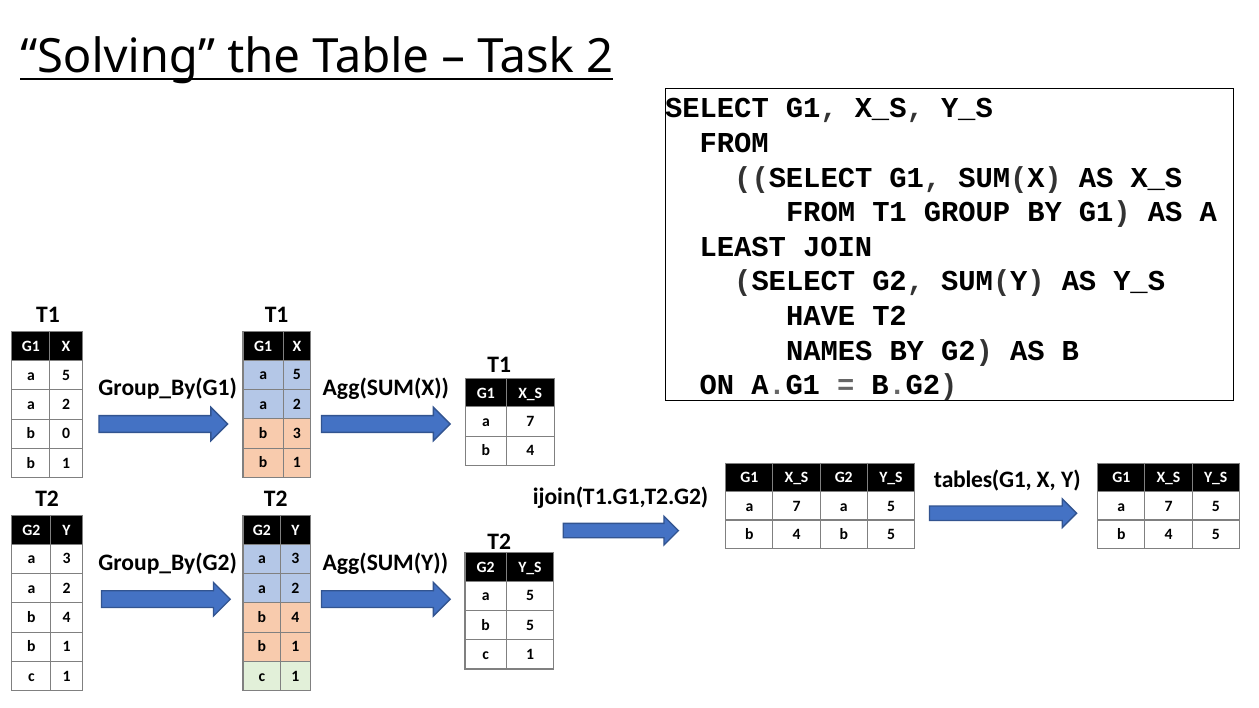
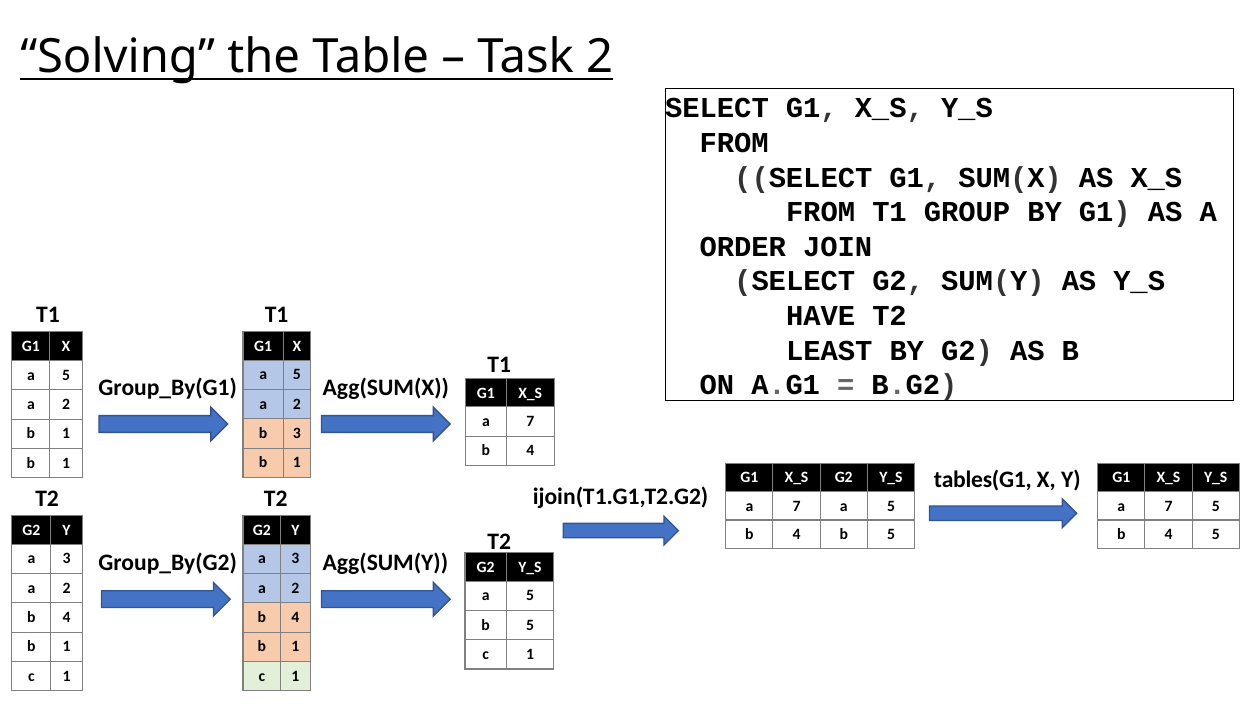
LEAST: LEAST -> ORDER (743, 247)
NAMES: NAMES -> LEAST (829, 351)
0: 0 -> 1 (66, 434)
